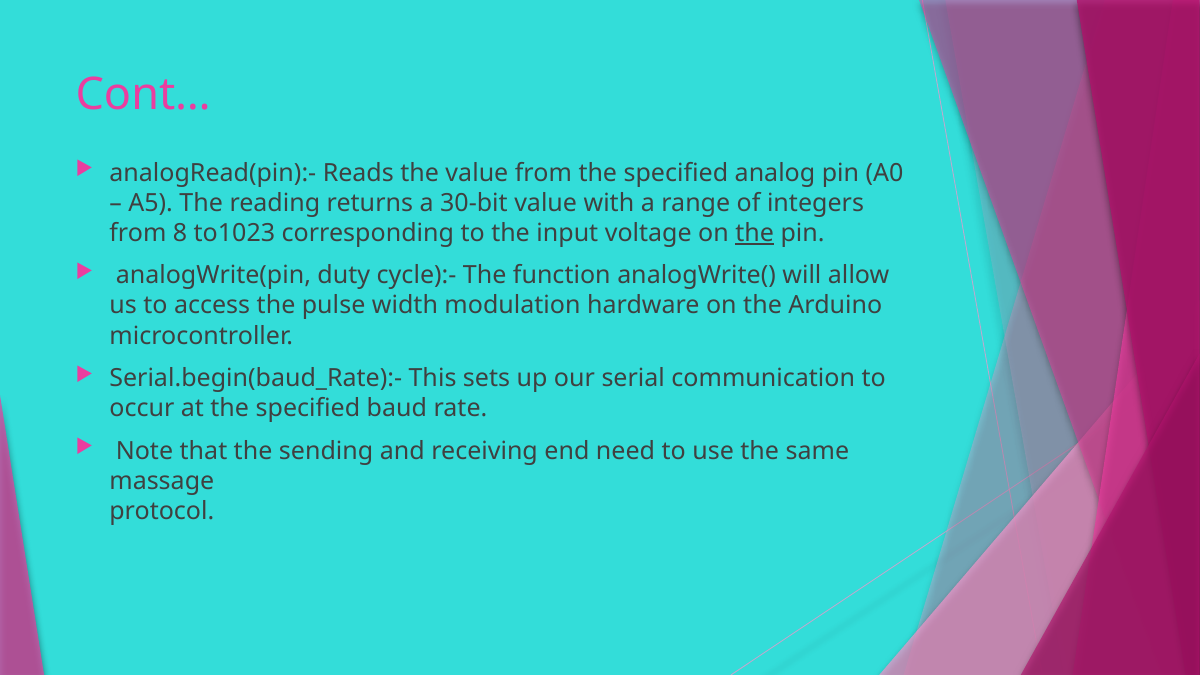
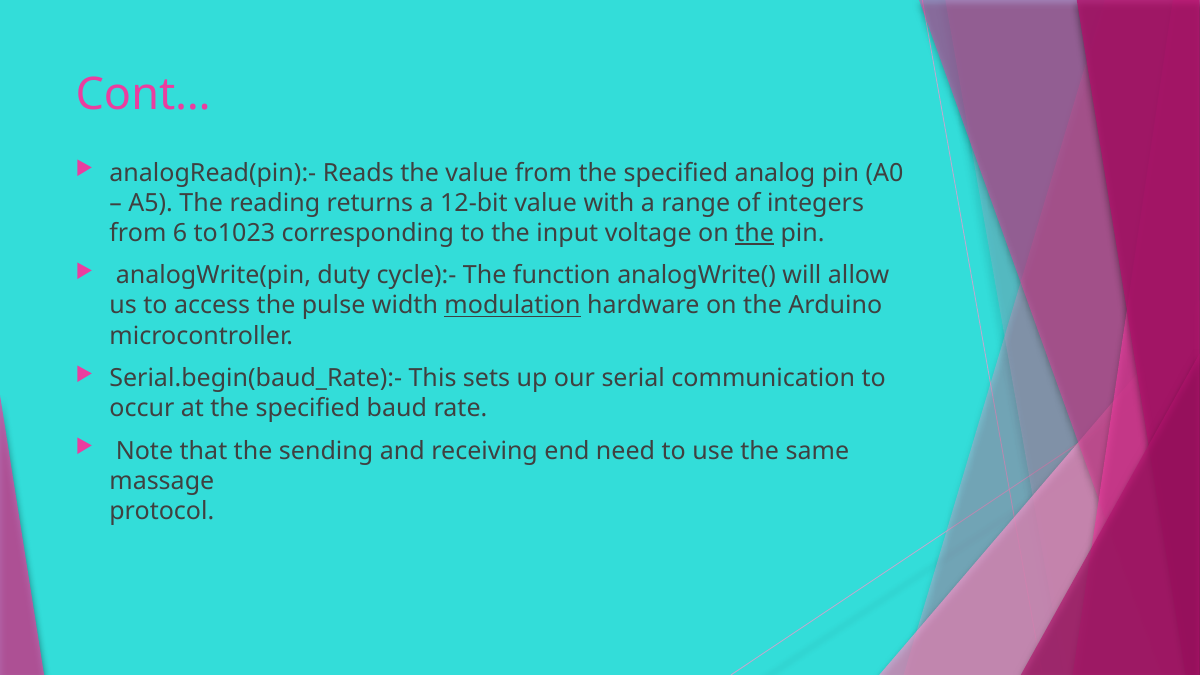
30-bit: 30-bit -> 12-bit (474, 203)
8: 8 -> 6 (180, 233)
modulation underline: none -> present (512, 306)
